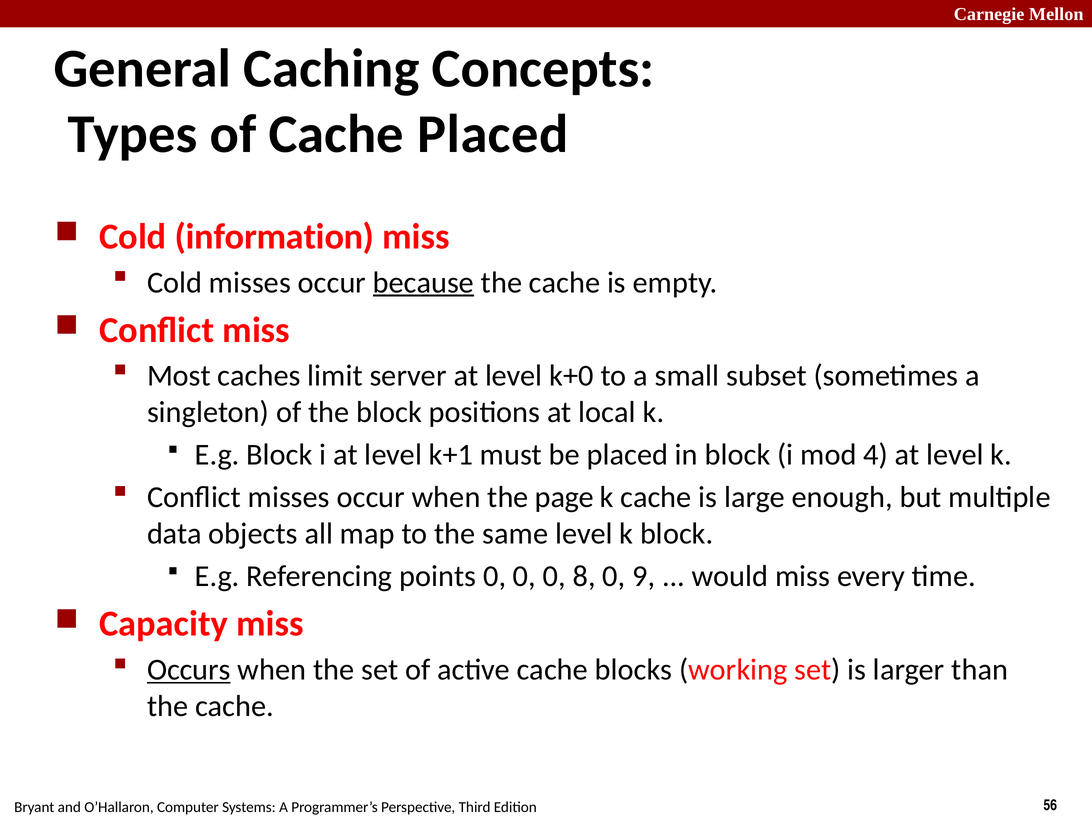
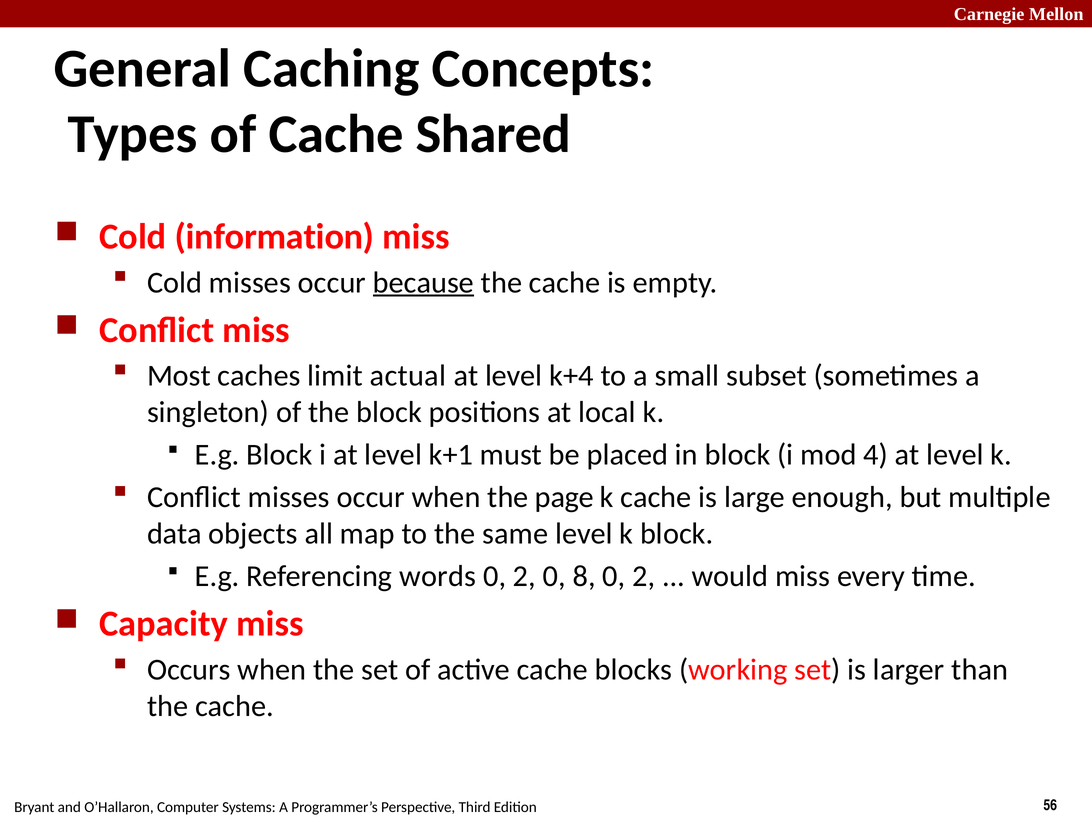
Cache Placed: Placed -> Shared (493, 134)
server: server -> actual (408, 376)
k+0: k+0 -> k+4 (571, 376)
points: points -> words (438, 576)
0: 0 -> 2 (524, 576)
8 0 9: 9 -> 2 (644, 576)
Occurs underline: present -> none (189, 670)
